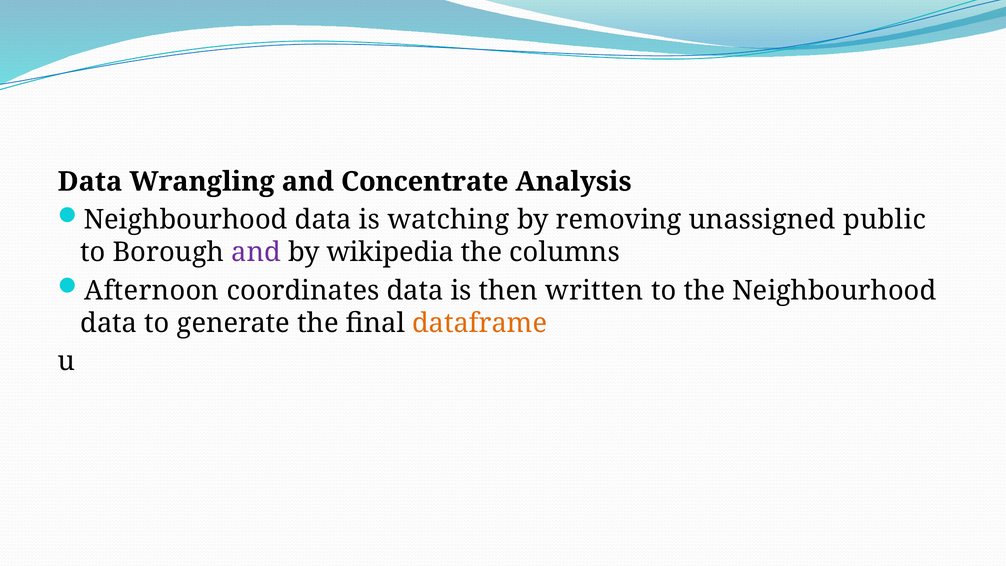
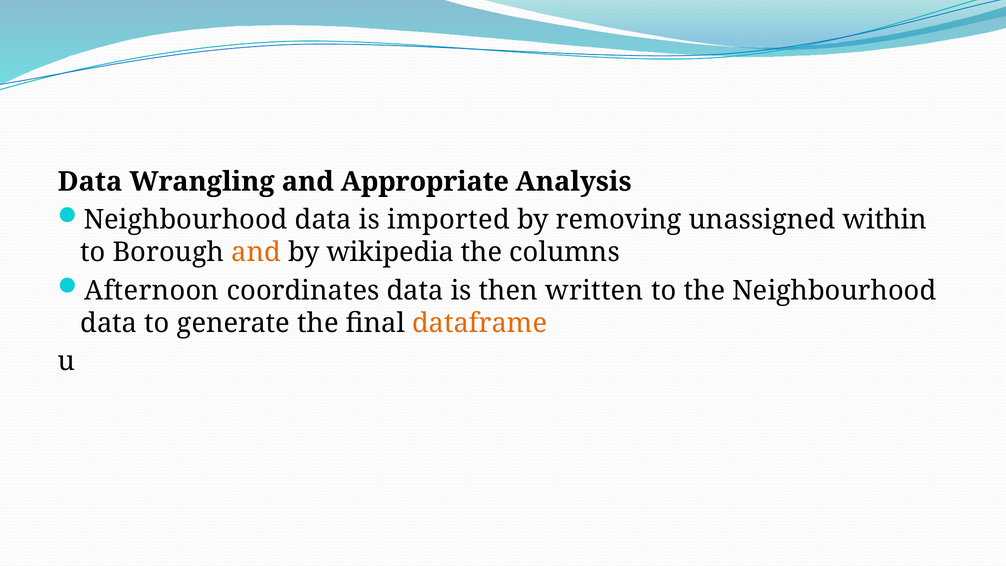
Concentrate: Concentrate -> Appropriate (425, 182)
watching: watching -> imported (448, 220)
public: public -> within (885, 220)
and colour: purple -> orange (256, 252)
